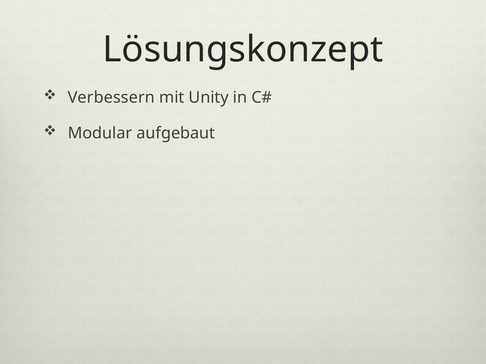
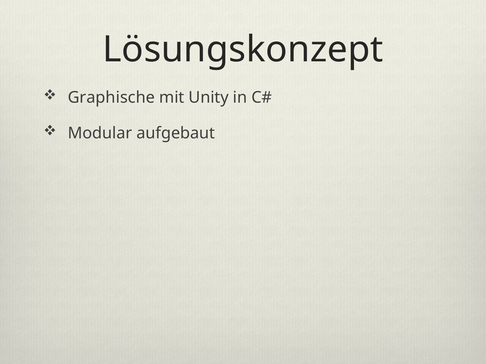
Verbessern: Verbessern -> Graphische (111, 98)
